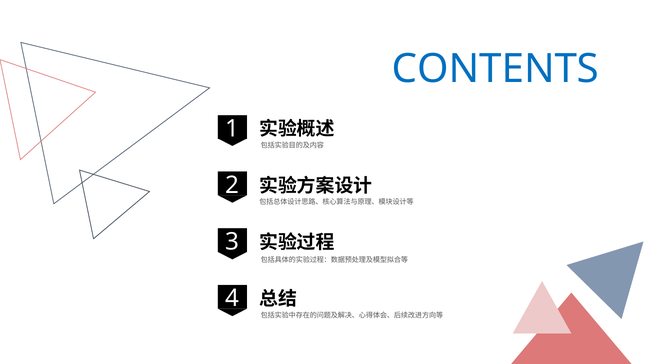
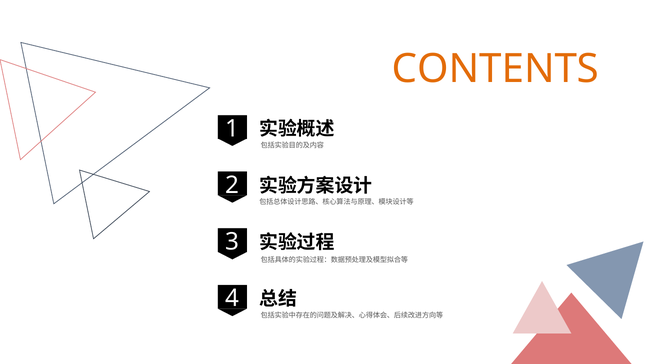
CONTENTS colour: blue -> orange (496, 69)
